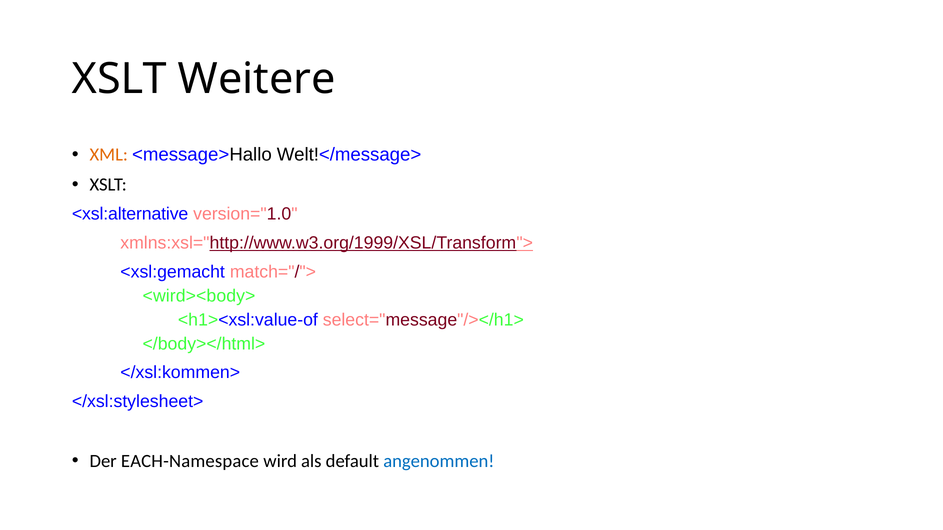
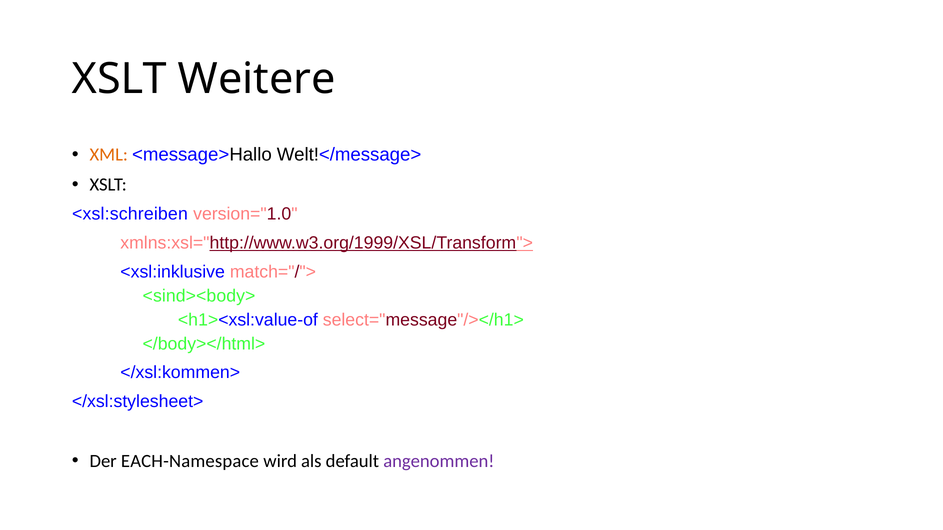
<xsl:alternative: <xsl:alternative -> <xsl:schreiben (130, 214)
<xsl:gemacht: <xsl:gemacht -> <xsl:inklusive (173, 272)
<wird><body>: <wird><body> -> <sind><body> (199, 296)
angenommen colour: blue -> purple (439, 461)
